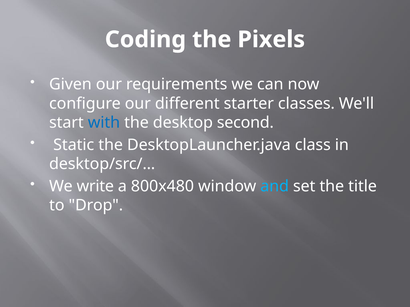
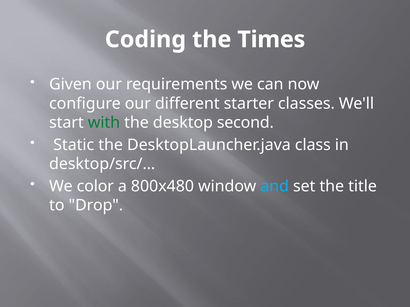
Pixels: Pixels -> Times (271, 40)
with colour: blue -> green (104, 123)
write: write -> color (95, 187)
